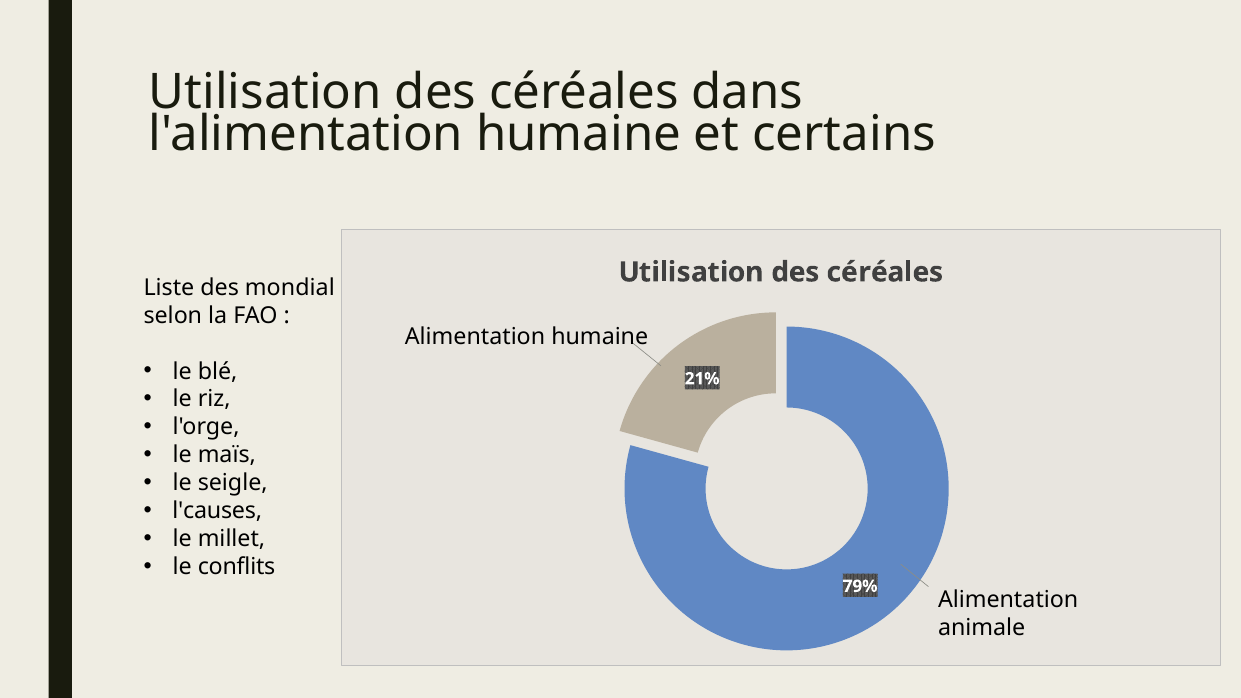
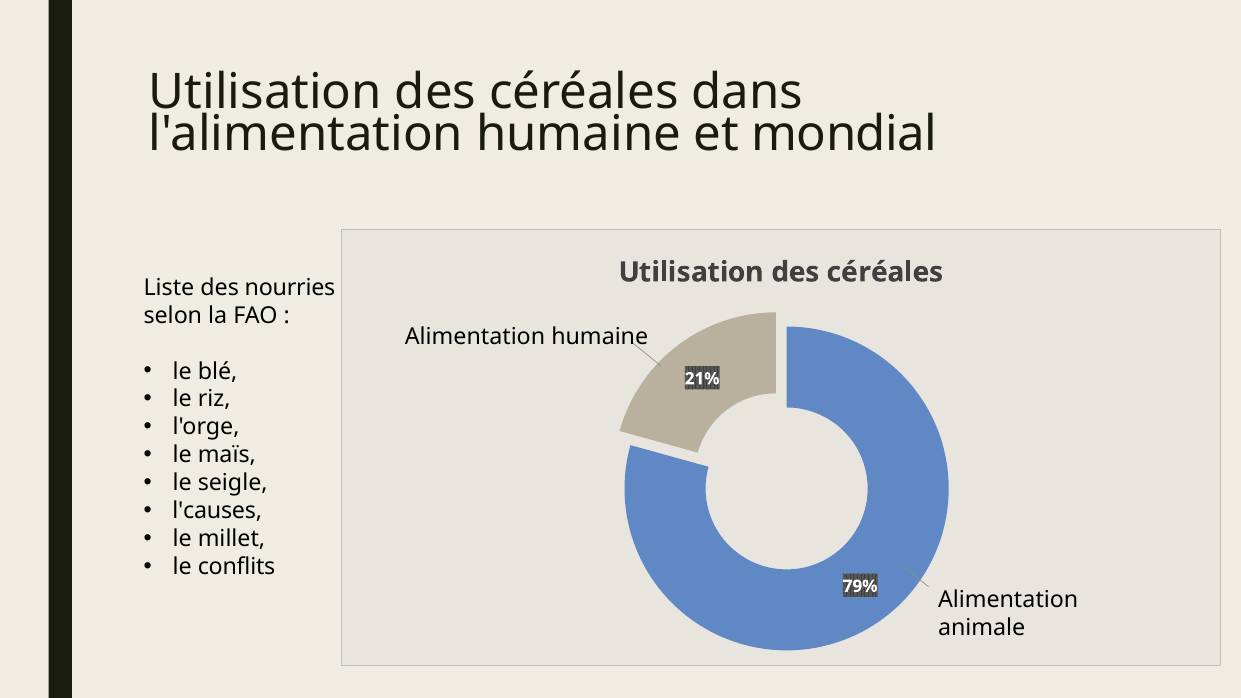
certains: certains -> mondial (845, 134)
mondial: mondial -> nourries (290, 288)
